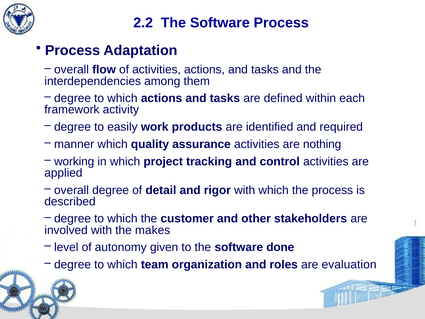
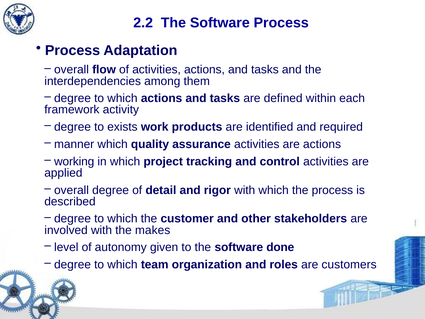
easily: easily -> exists (122, 127)
are nothing: nothing -> actions (322, 144)
evaluation: evaluation -> customers (349, 264)
